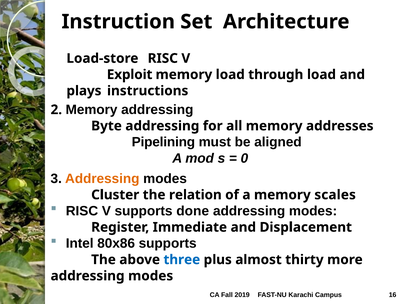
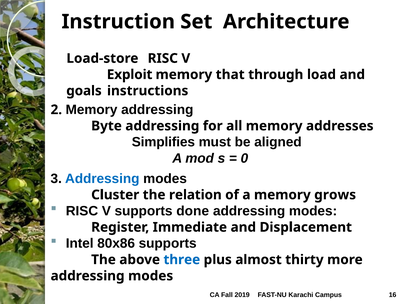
memory load: load -> that (230, 75)
plays: plays -> goals (84, 91)
Pipelining: Pipelining -> Simplifies (163, 142)
Addressing colour: orange -> blue (102, 179)
scales: scales -> grows (335, 195)
